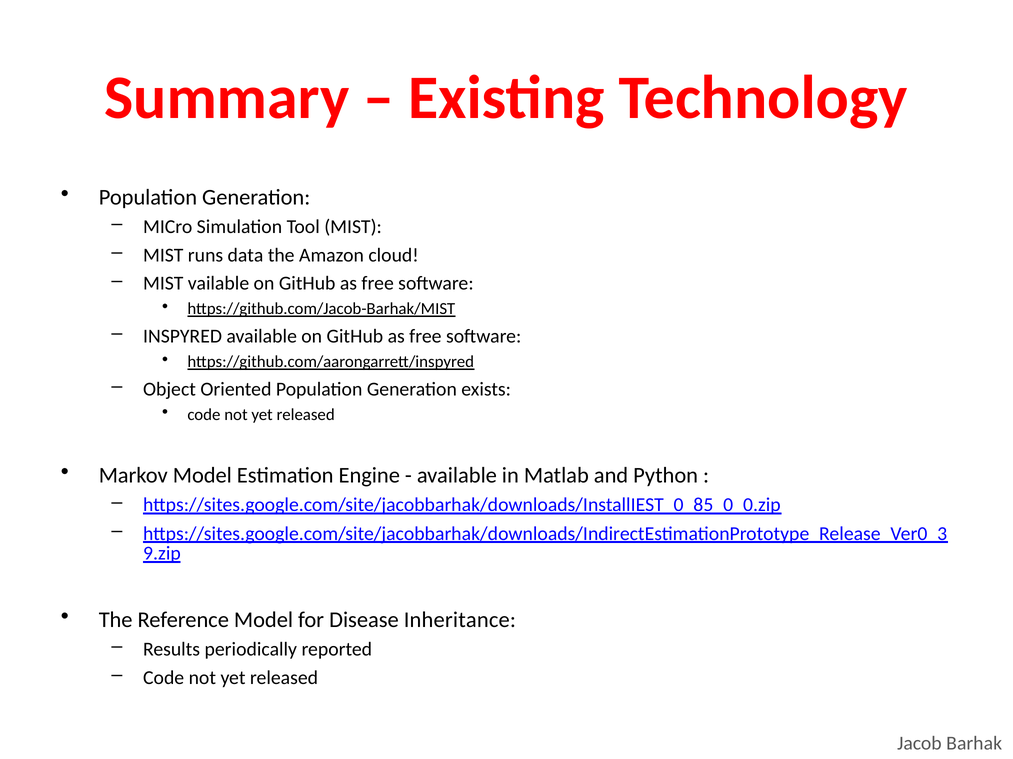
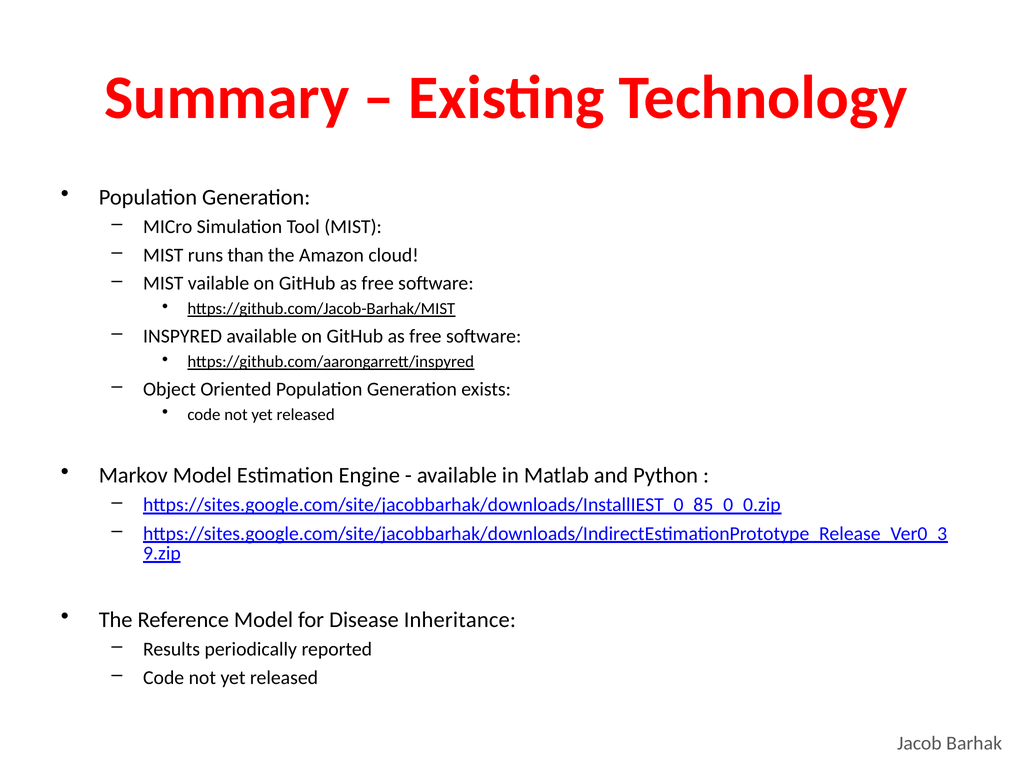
data: data -> than (246, 255)
